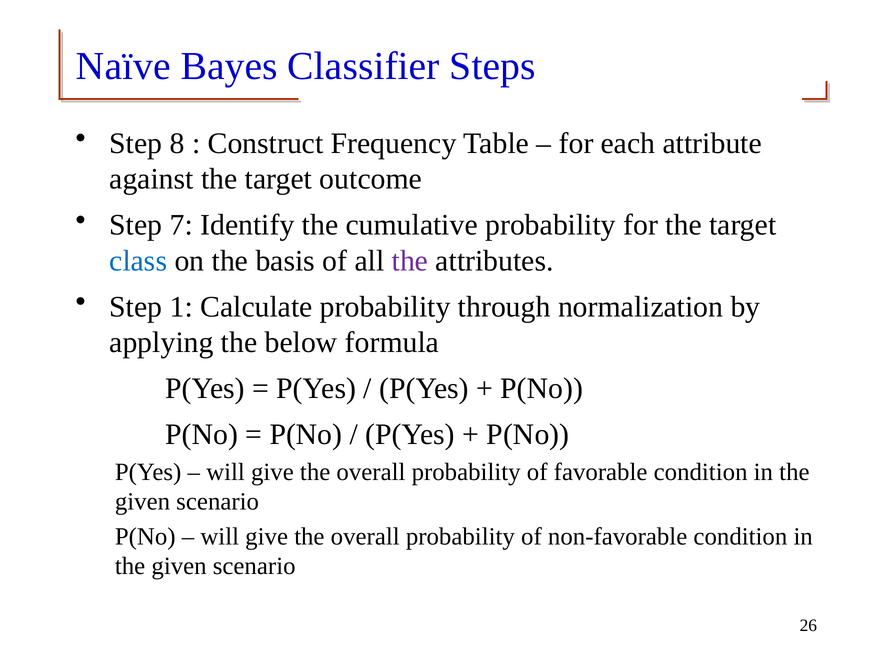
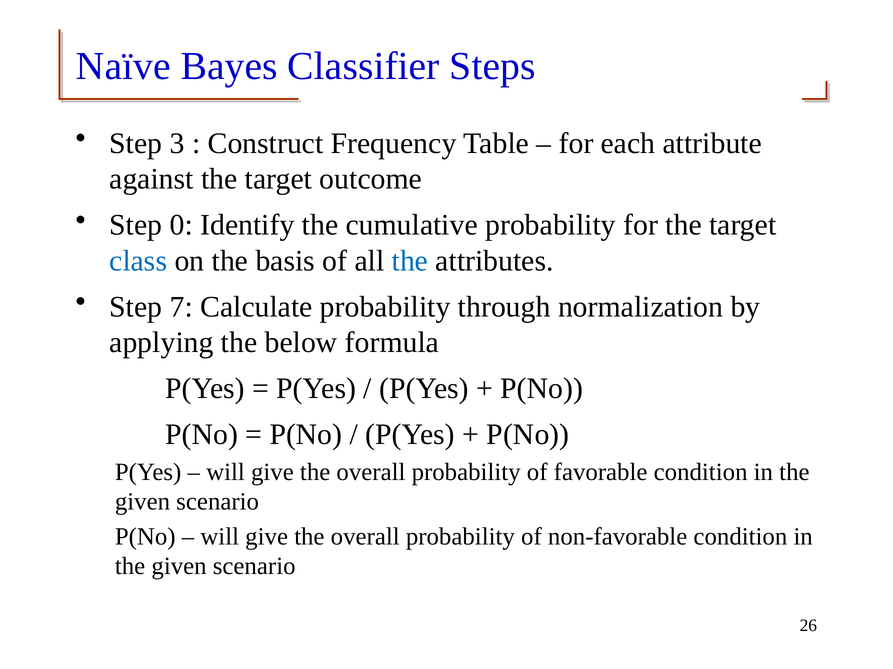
8: 8 -> 3 (177, 143)
7: 7 -> 0 (181, 225)
the colour: purple -> blue (410, 261)
1: 1 -> 7 (181, 307)
